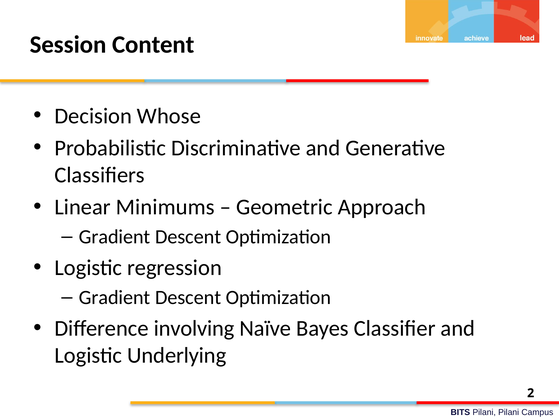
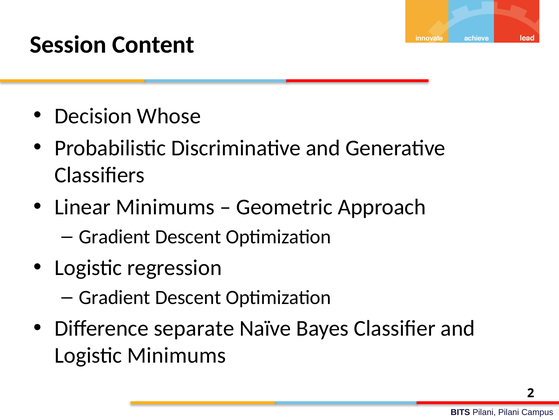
involving: involving -> separate (194, 328)
Logistic Underlying: Underlying -> Minimums (177, 355)
